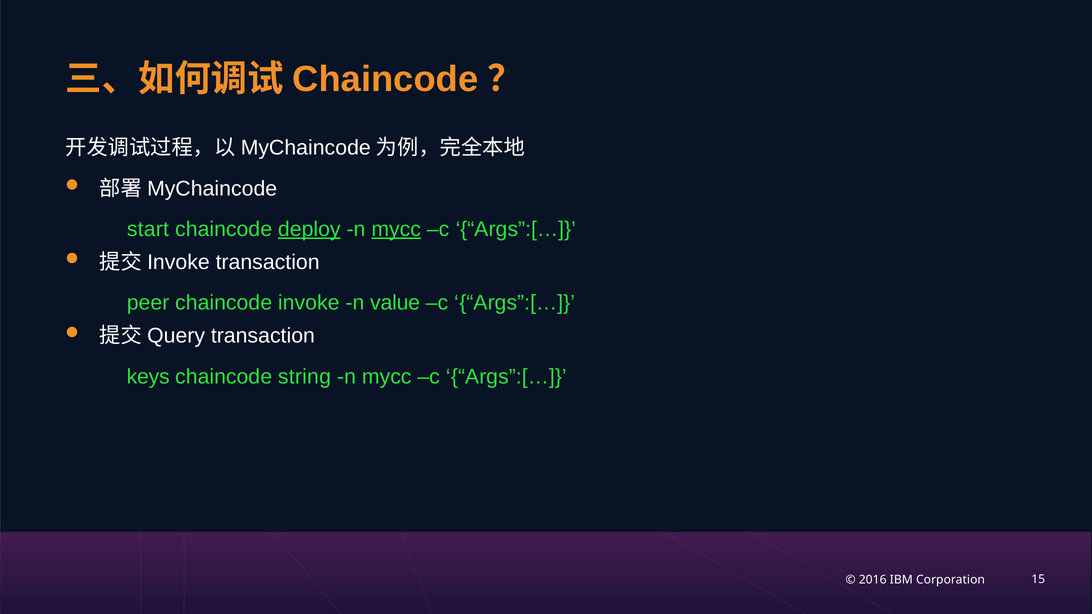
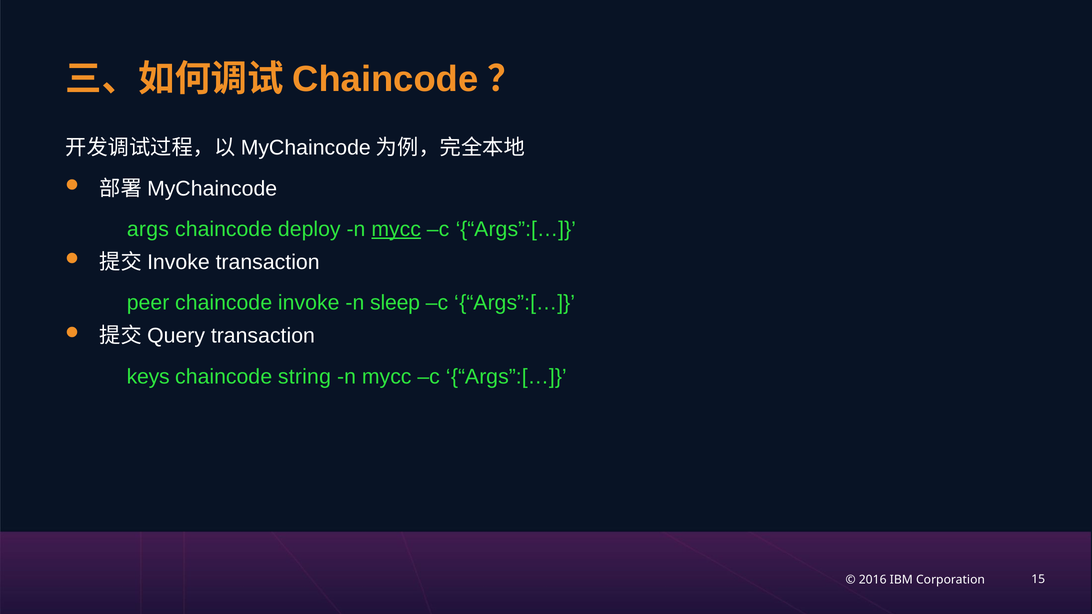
start: start -> args (148, 229)
deploy underline: present -> none (309, 229)
value: value -> sleep (395, 303)
